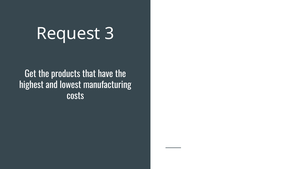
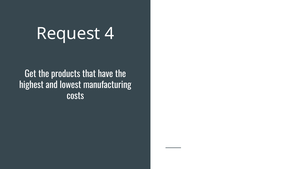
3: 3 -> 4 (109, 34)
